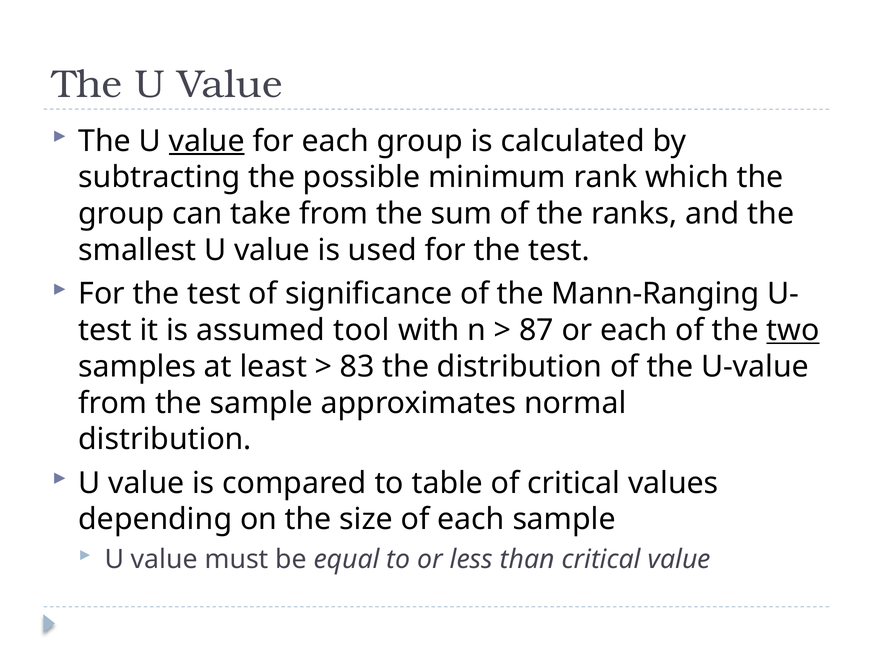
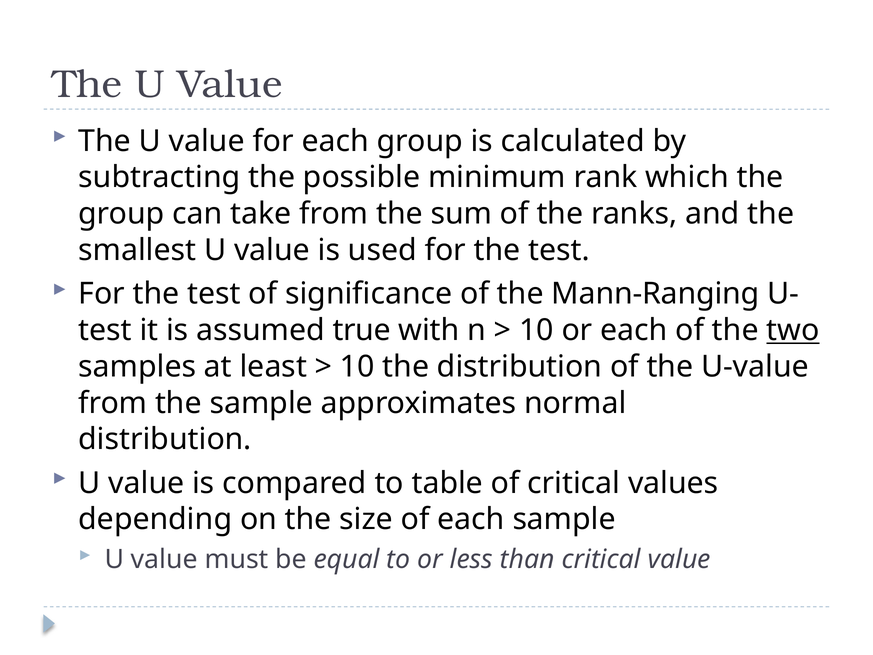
value underline: present -> none (207, 141)
tool: tool -> true (362, 330)
87: 87 -> 10 (536, 330)
83: 83 -> 10 (357, 366)
